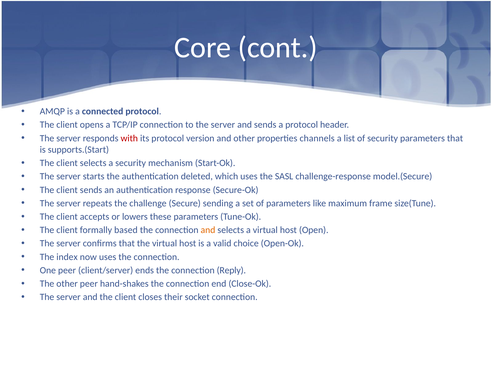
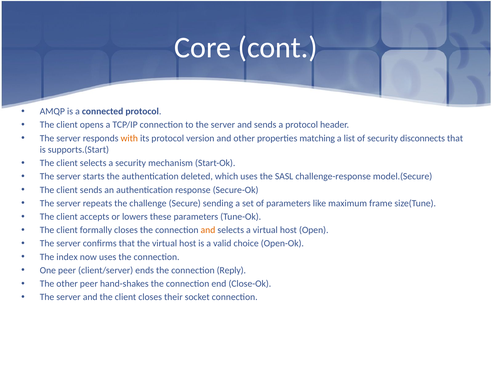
with colour: red -> orange (129, 138)
channels: channels -> matching (317, 138)
security parameters: parameters -> disconnects (423, 138)
formally based: based -> closes (126, 230)
